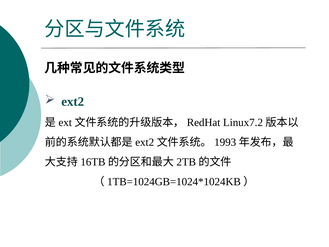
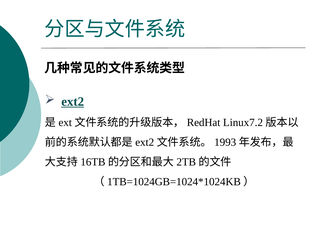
ext2 underline: none -> present (73, 102)
